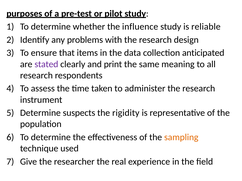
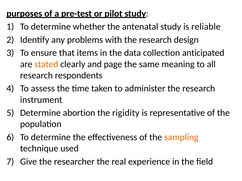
influence: influence -> antenatal (140, 27)
stated colour: purple -> orange (46, 64)
print: print -> page (113, 64)
suspects: suspects -> abortion (79, 113)
